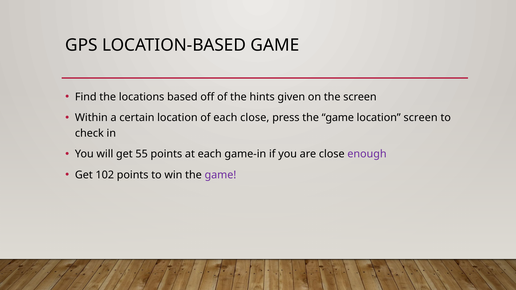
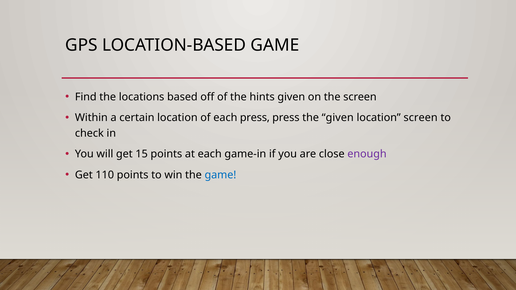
each close: close -> press (255, 118)
press the game: game -> given (338, 118)
55: 55 -> 15 (142, 154)
102: 102 -> 110 (105, 175)
game colour: purple -> blue (220, 175)
